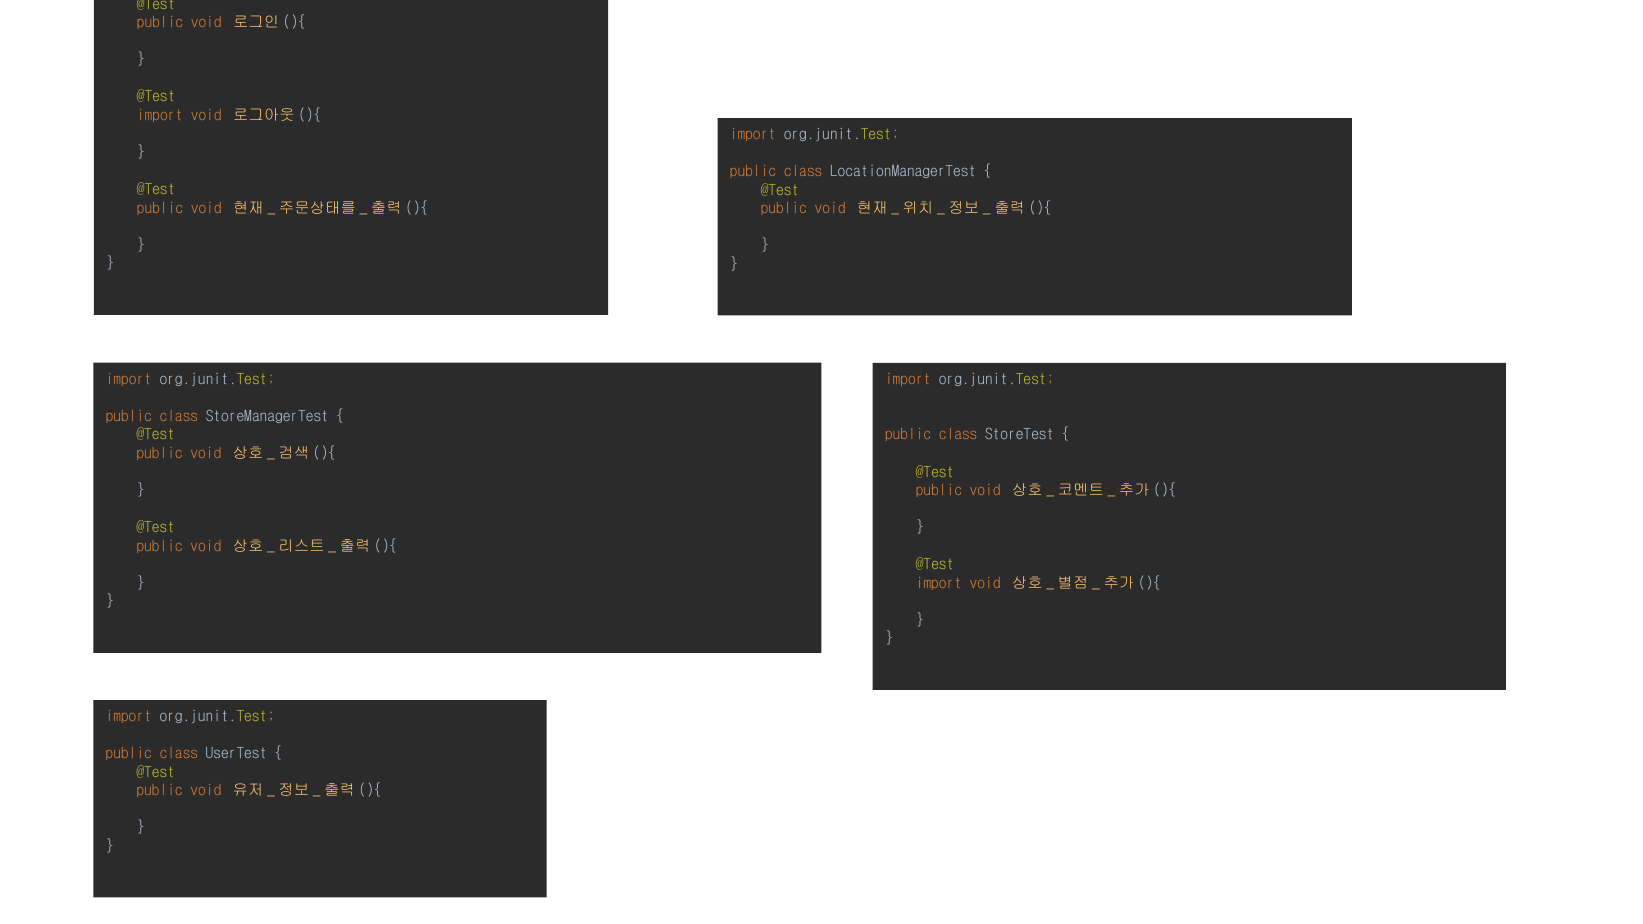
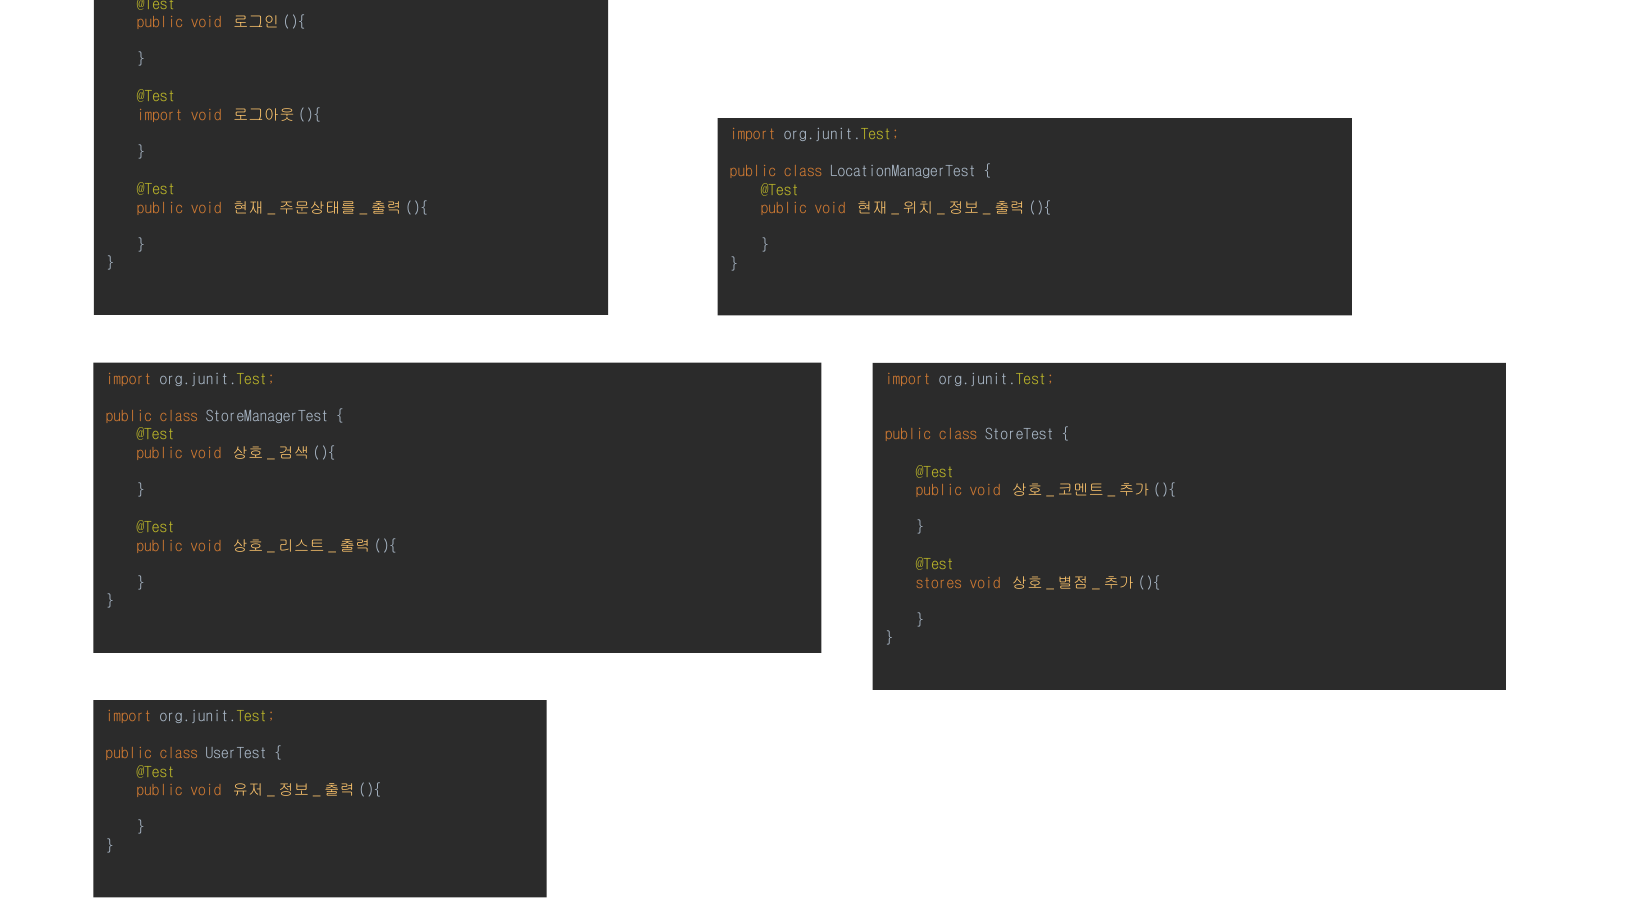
import: import -> stores (939, 583)
